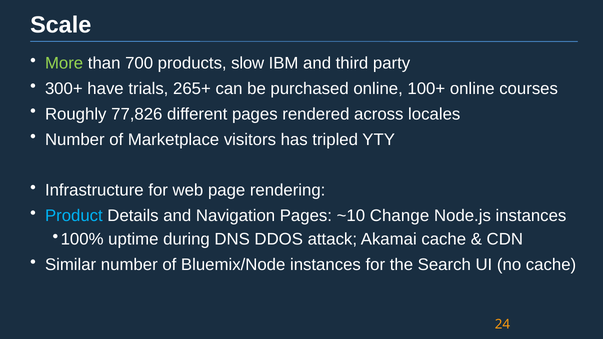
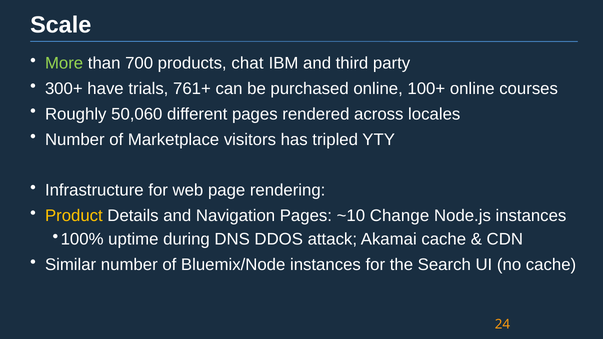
slow: slow -> chat (248, 63)
265+: 265+ -> 761+ (192, 89)
77,826: 77,826 -> 50,060 (137, 114)
Product colour: light blue -> yellow (74, 216)
